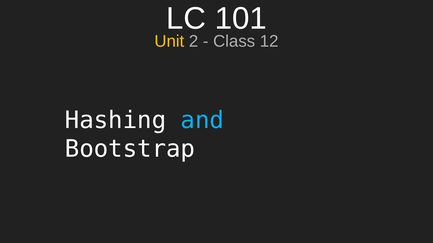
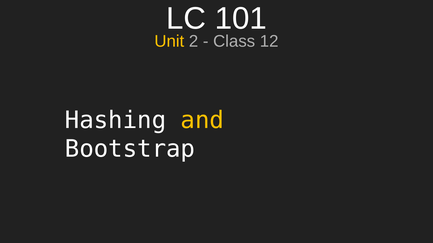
and colour: light blue -> yellow (202, 120)
